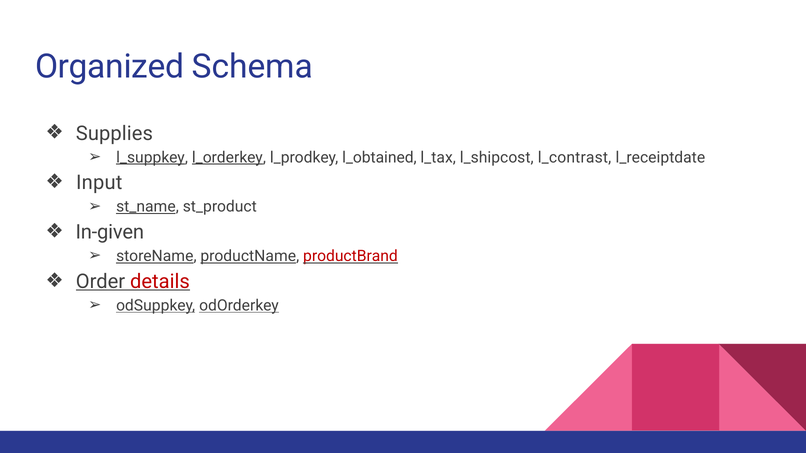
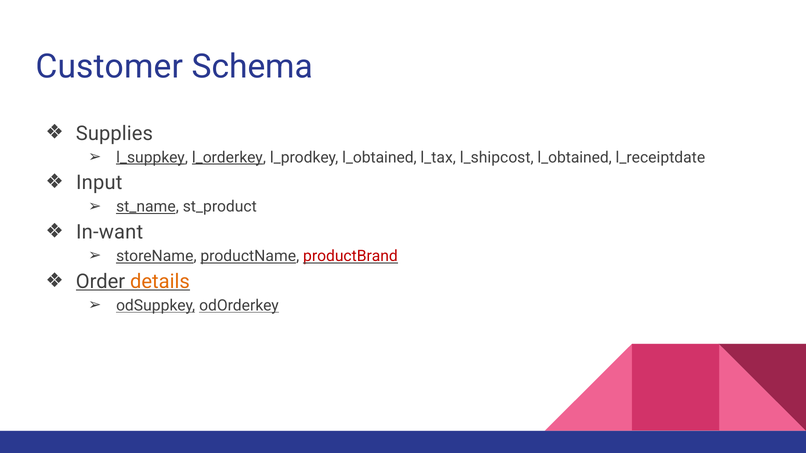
Organized: Organized -> Customer (109, 67)
l_shipcost l_contrast: l_contrast -> l_obtained (575, 158)
In-given: In-given -> In-want (110, 232)
details colour: red -> orange (160, 282)
